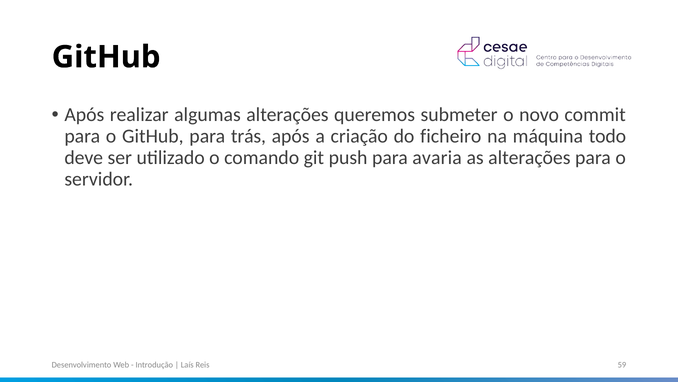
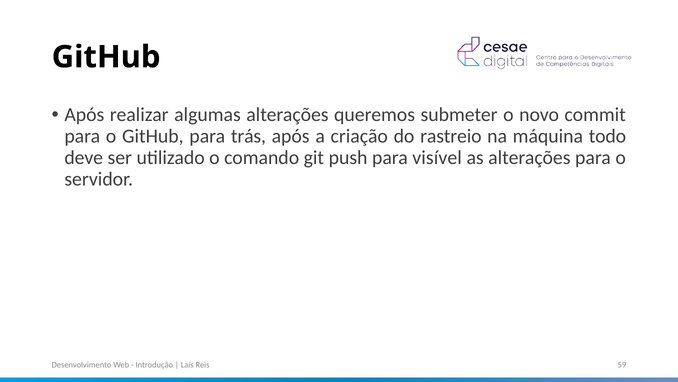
ficheiro: ficheiro -> rastreio (451, 136)
avaria: avaria -> visível (437, 157)
